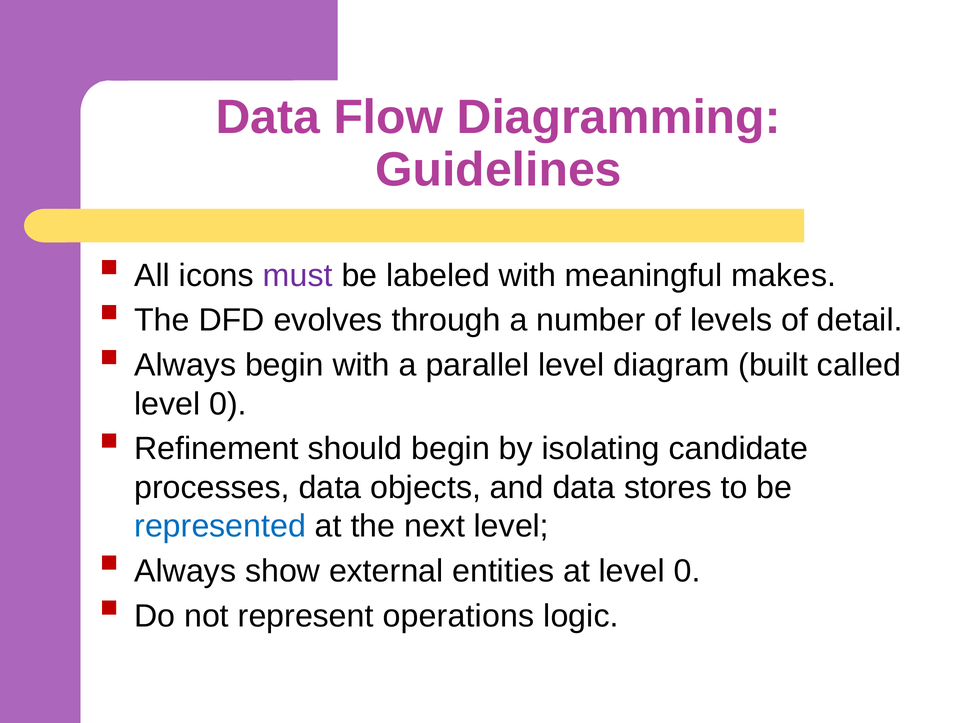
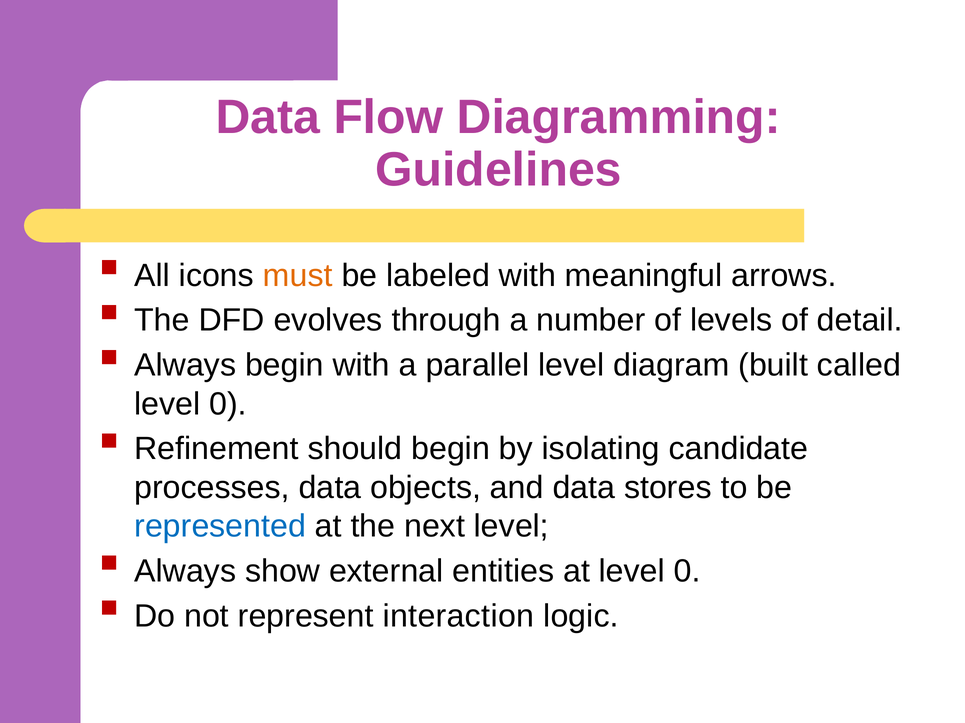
must colour: purple -> orange (298, 276)
makes: makes -> arrows (784, 276)
operations: operations -> interaction (458, 617)
